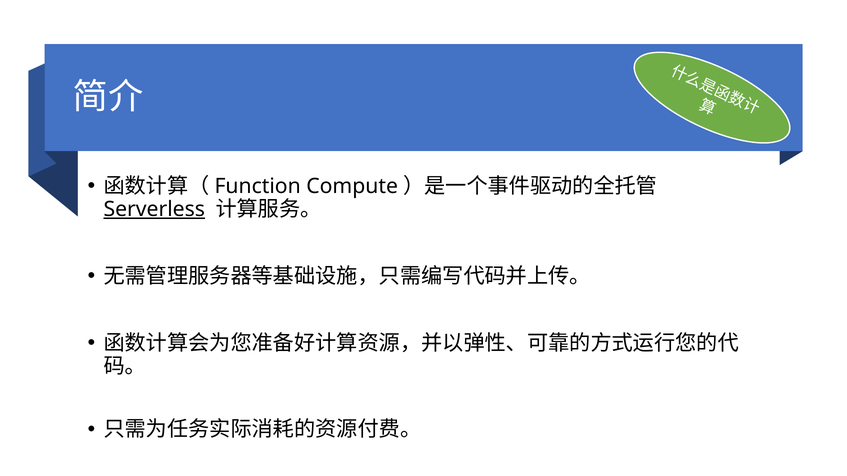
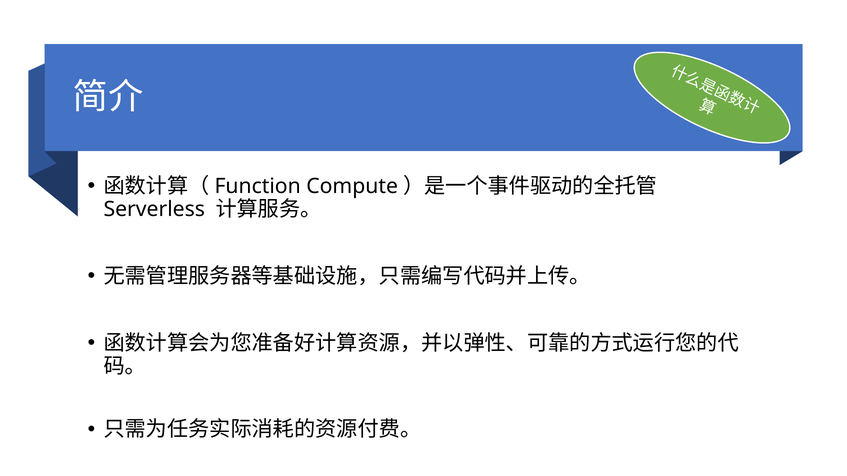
Serverless underline: present -> none (154, 209)
